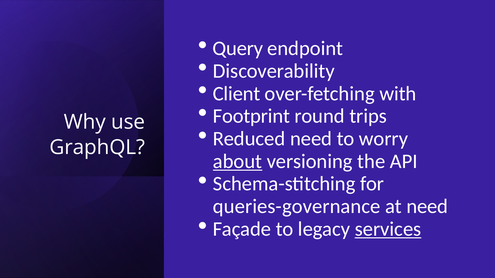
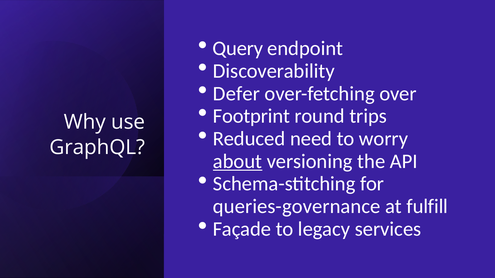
Client: Client -> Defer (236, 94)
with: with -> over (398, 94)
at need: need -> fulfill (427, 207)
services underline: present -> none (388, 229)
